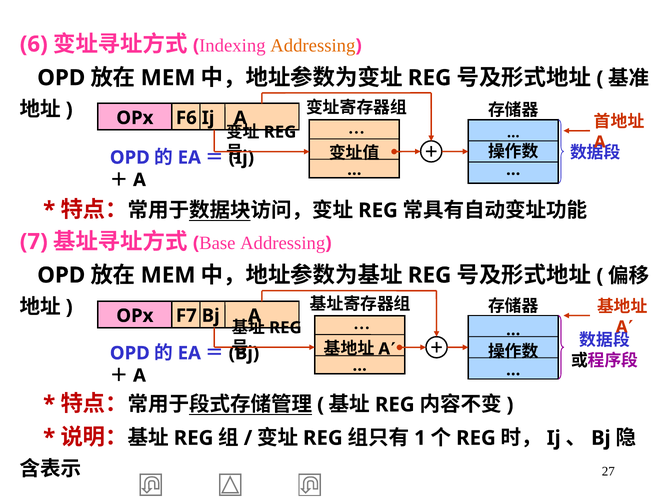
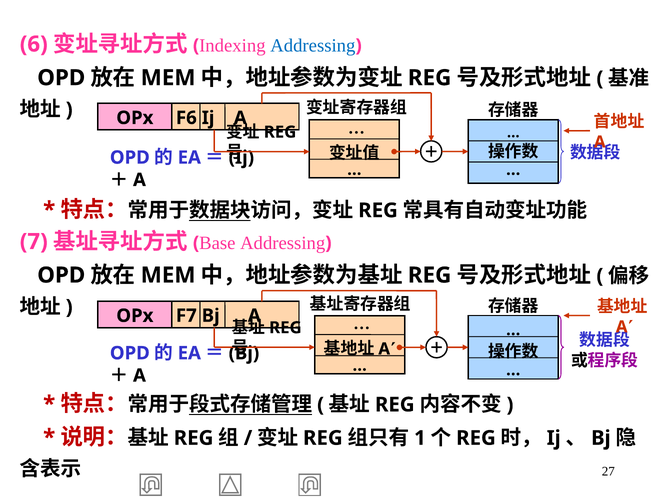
Addressing colour: orange -> blue (313, 45)
